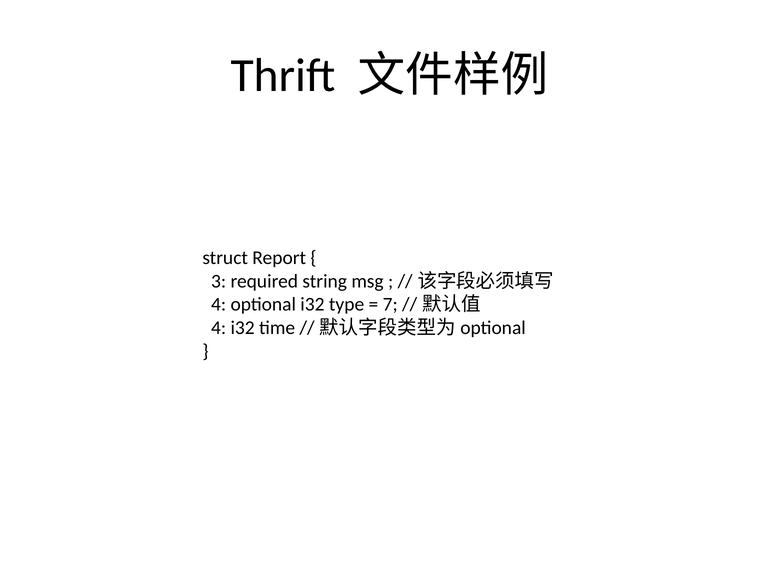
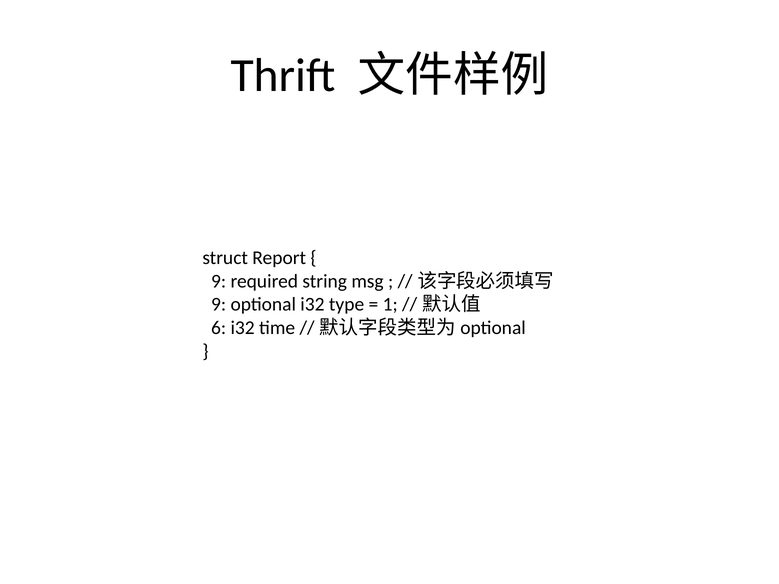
3: 3 -> 9 (219, 281)
4: 4 -> 9 (219, 305)
7: 7 -> 1 (390, 305)
4: 4 -> 6 (219, 328)
